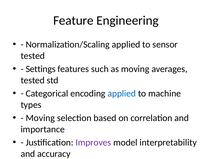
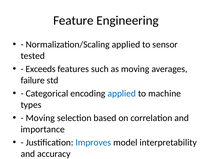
Settings: Settings -> Exceeds (41, 69)
tested: tested -> failure (33, 80)
Improves colour: purple -> blue (93, 142)
